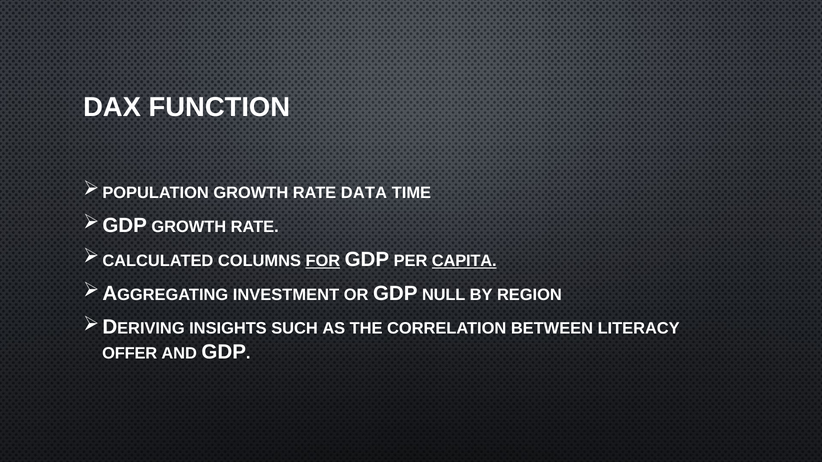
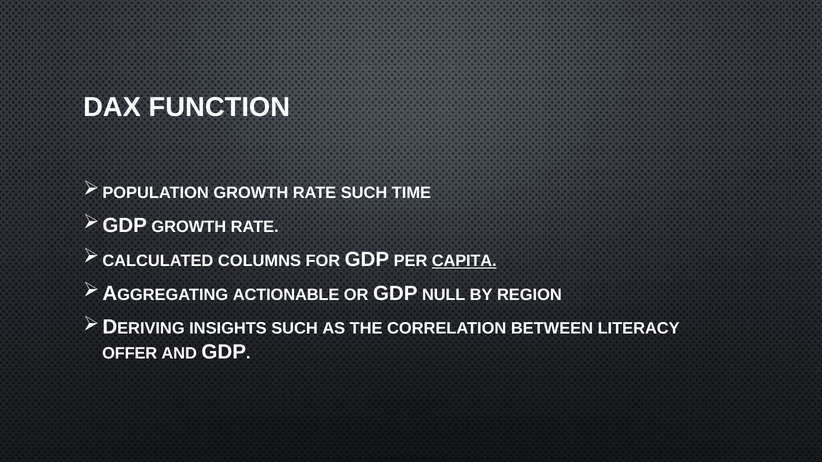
RATE DATA: DATA -> SUCH (364, 193)
FOR underline: present -> none (323, 261)
INVESTMENT: INVESTMENT -> ACTIONABLE (286, 295)
